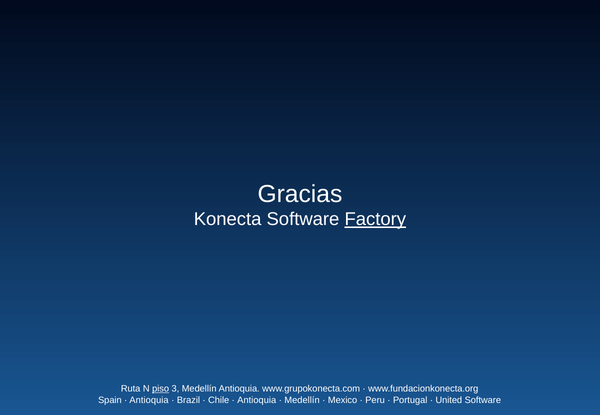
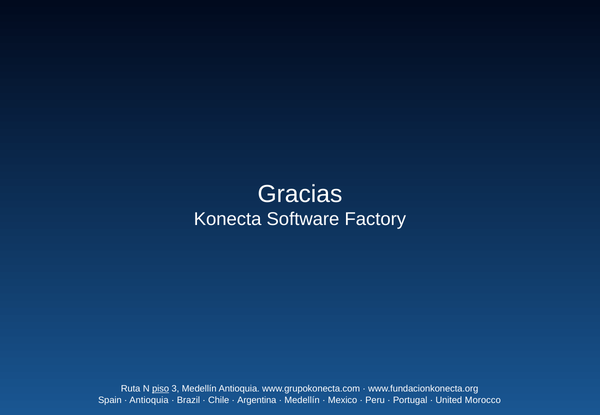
Factory underline: present -> none (375, 219)
Antioquia: Antioquia -> Argentina (257, 400)
United Software: Software -> Morocco (483, 400)
